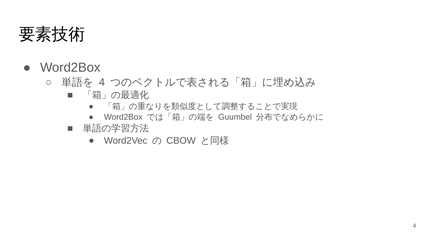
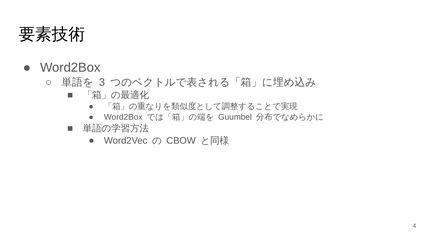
4: 4 -> 3 (102, 83)
